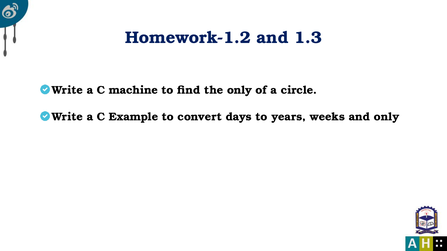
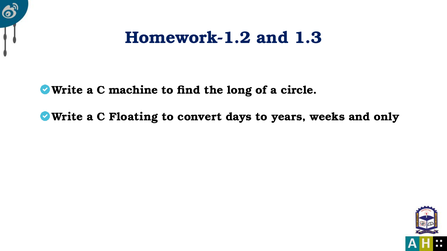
the only: only -> long (240, 90)
Example: Example -> Floating (133, 117)
